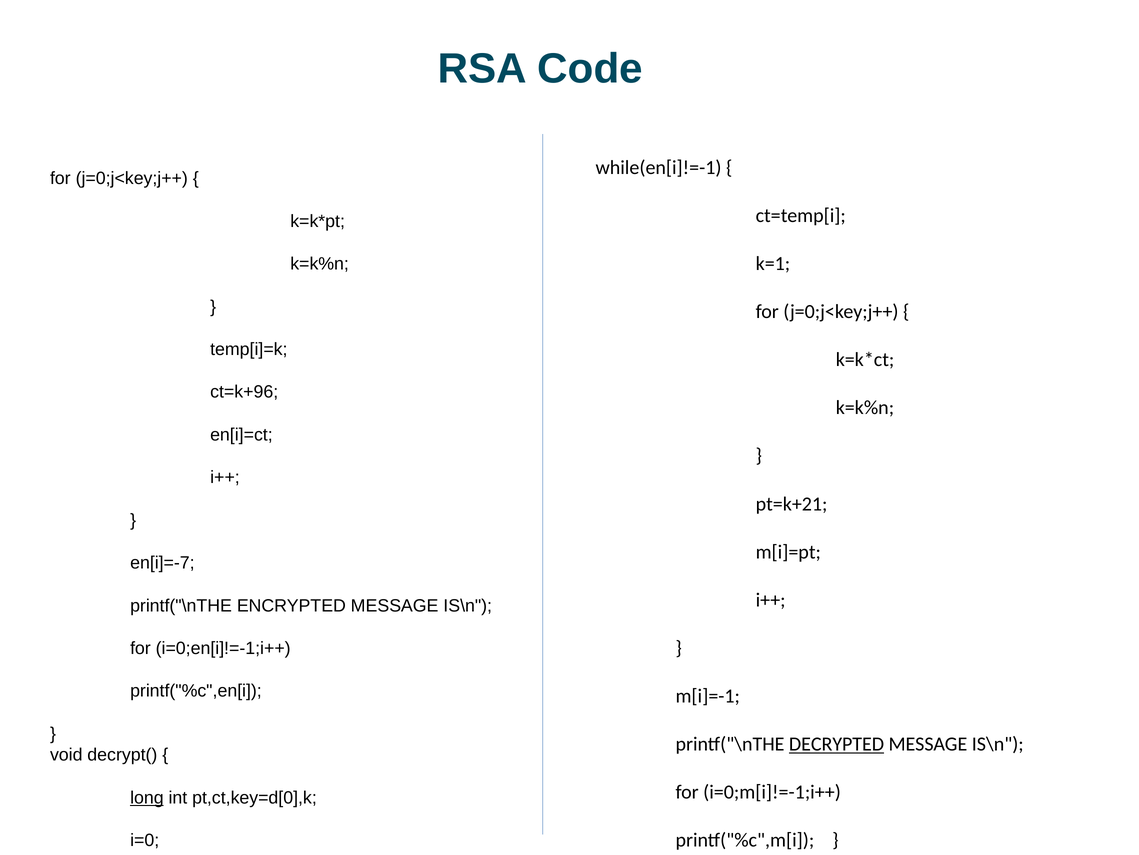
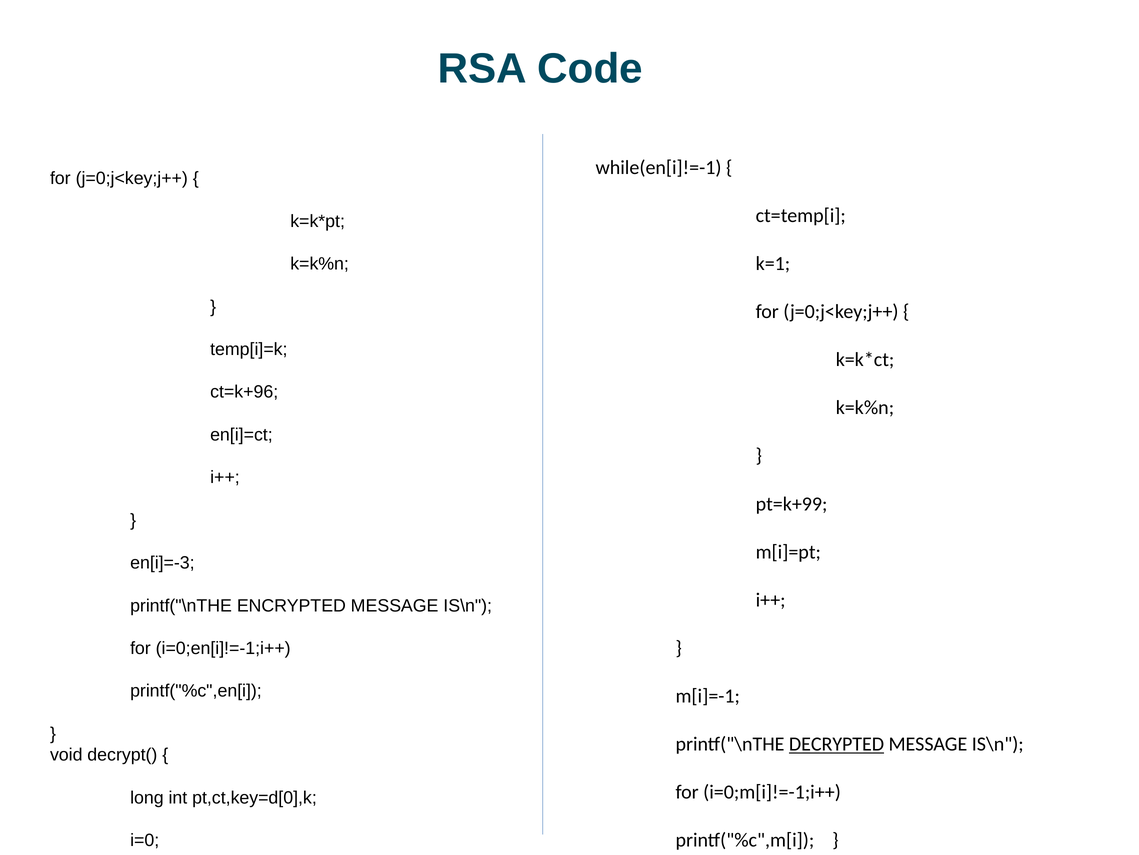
pt=k+21: pt=k+21 -> pt=k+99 (792, 504)
en[i]=-7: en[i]=-7 -> en[i]=-3 (162, 563)
long underline: present -> none (147, 798)
